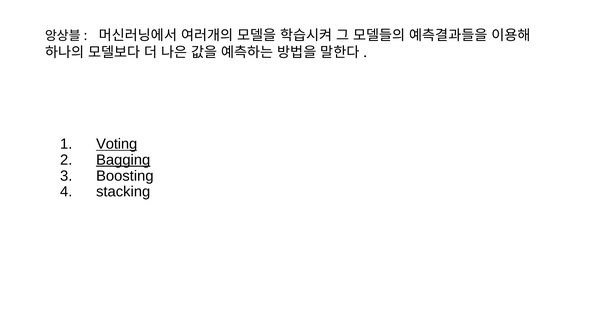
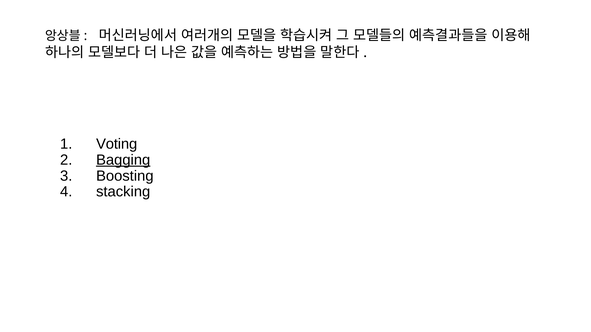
Voting underline: present -> none (117, 144)
